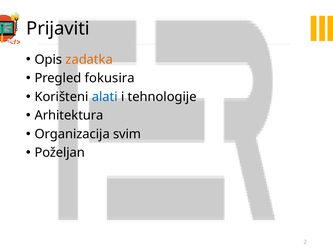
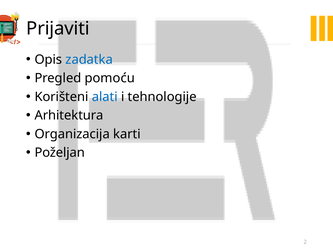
zadatka colour: orange -> blue (89, 59)
fokusira: fokusira -> pomoću (110, 78)
svim: svim -> karti (127, 134)
